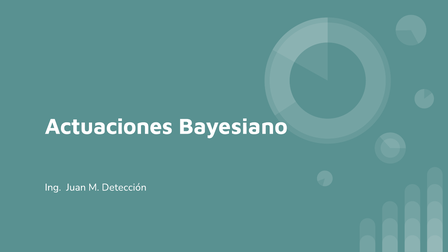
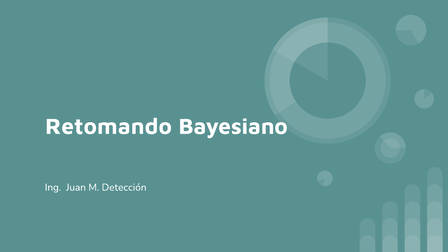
Actuaciones: Actuaciones -> Retomando (109, 127)
